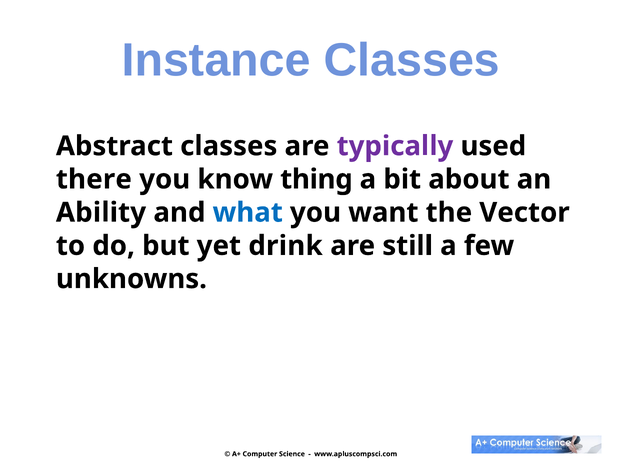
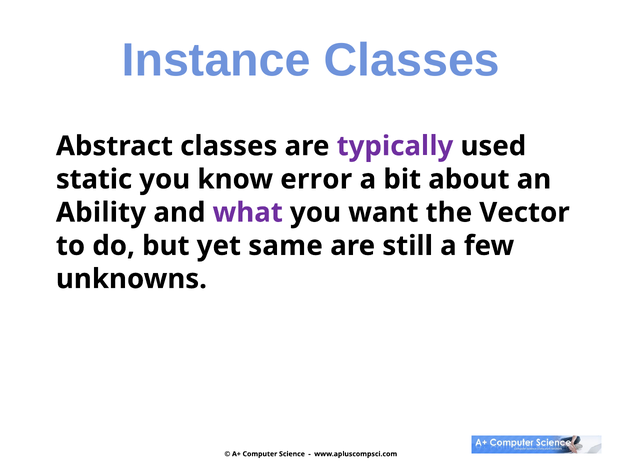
there: there -> static (94, 179)
thing: thing -> error (316, 179)
what colour: blue -> purple (248, 212)
drink: drink -> same (286, 246)
